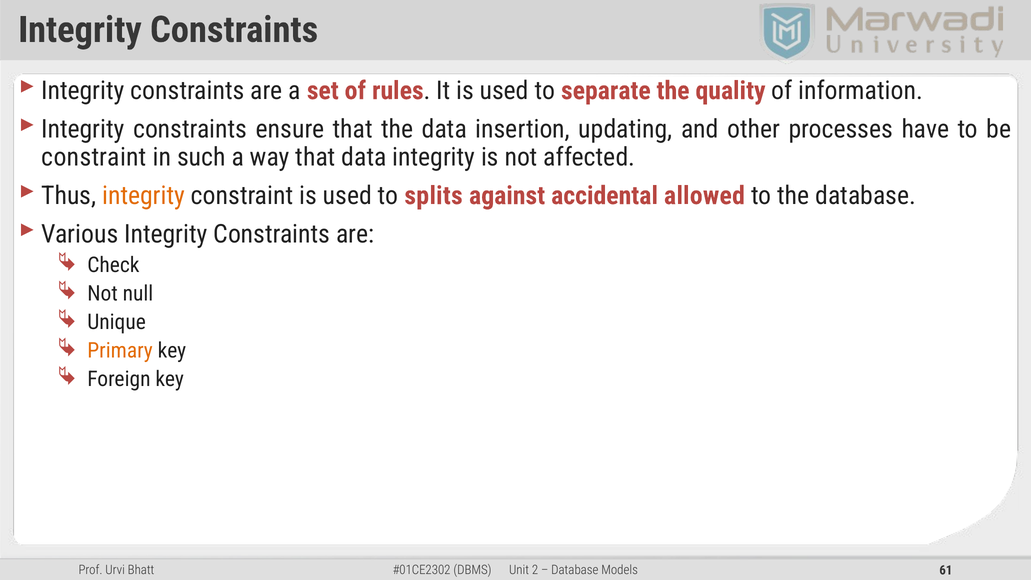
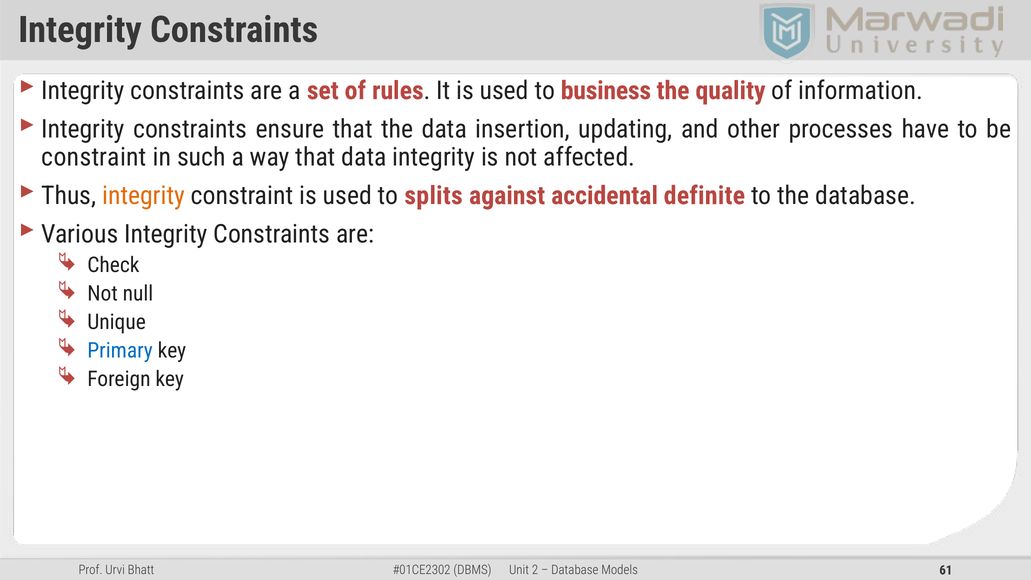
separate: separate -> business (606, 91)
allowed: allowed -> definite (704, 196)
Primary colour: orange -> blue (120, 351)
